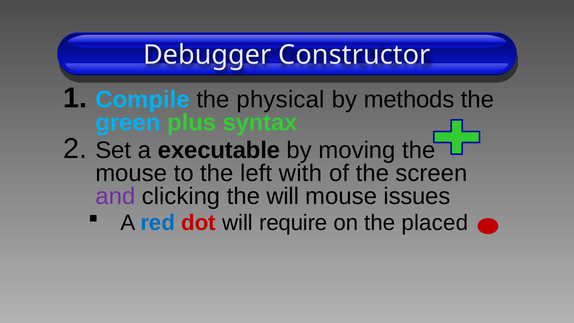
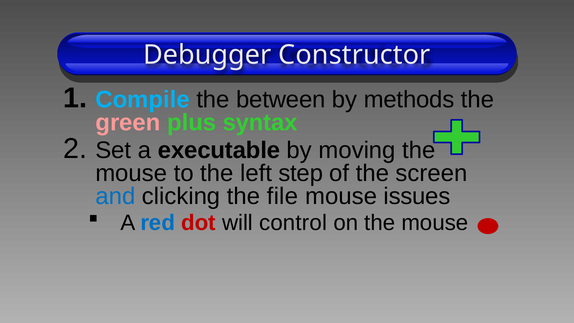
physical: physical -> between (281, 99)
green colour: light blue -> pink (128, 122)
with: with -> step (301, 173)
and colour: purple -> blue (115, 196)
the will: will -> file (283, 196)
require: require -> control (293, 223)
on the placed: placed -> mouse (435, 223)
